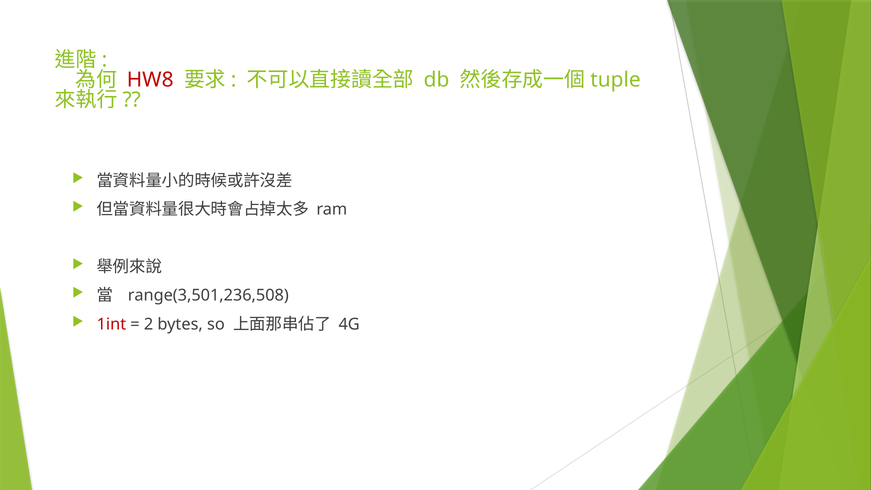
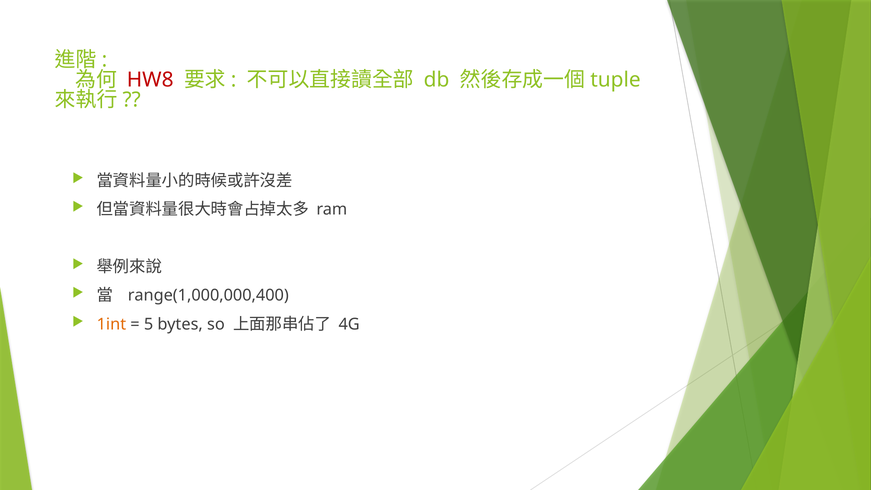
range(3,501,236,508: range(3,501,236,508 -> range(1,000,000,400 (208, 295)
1int colour: red -> orange (111, 324)
2: 2 -> 5 (149, 324)
